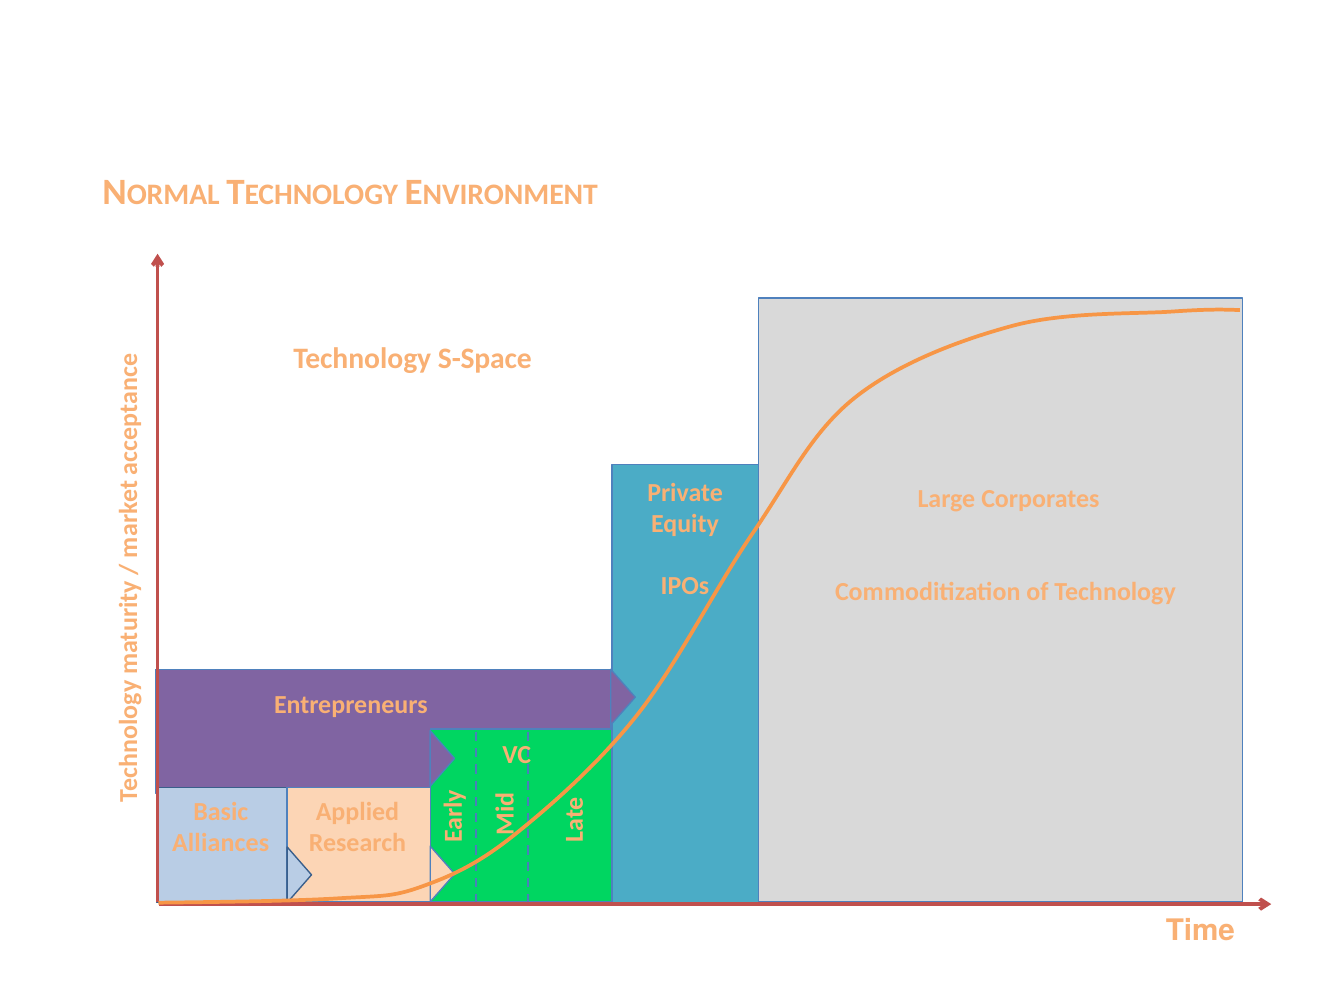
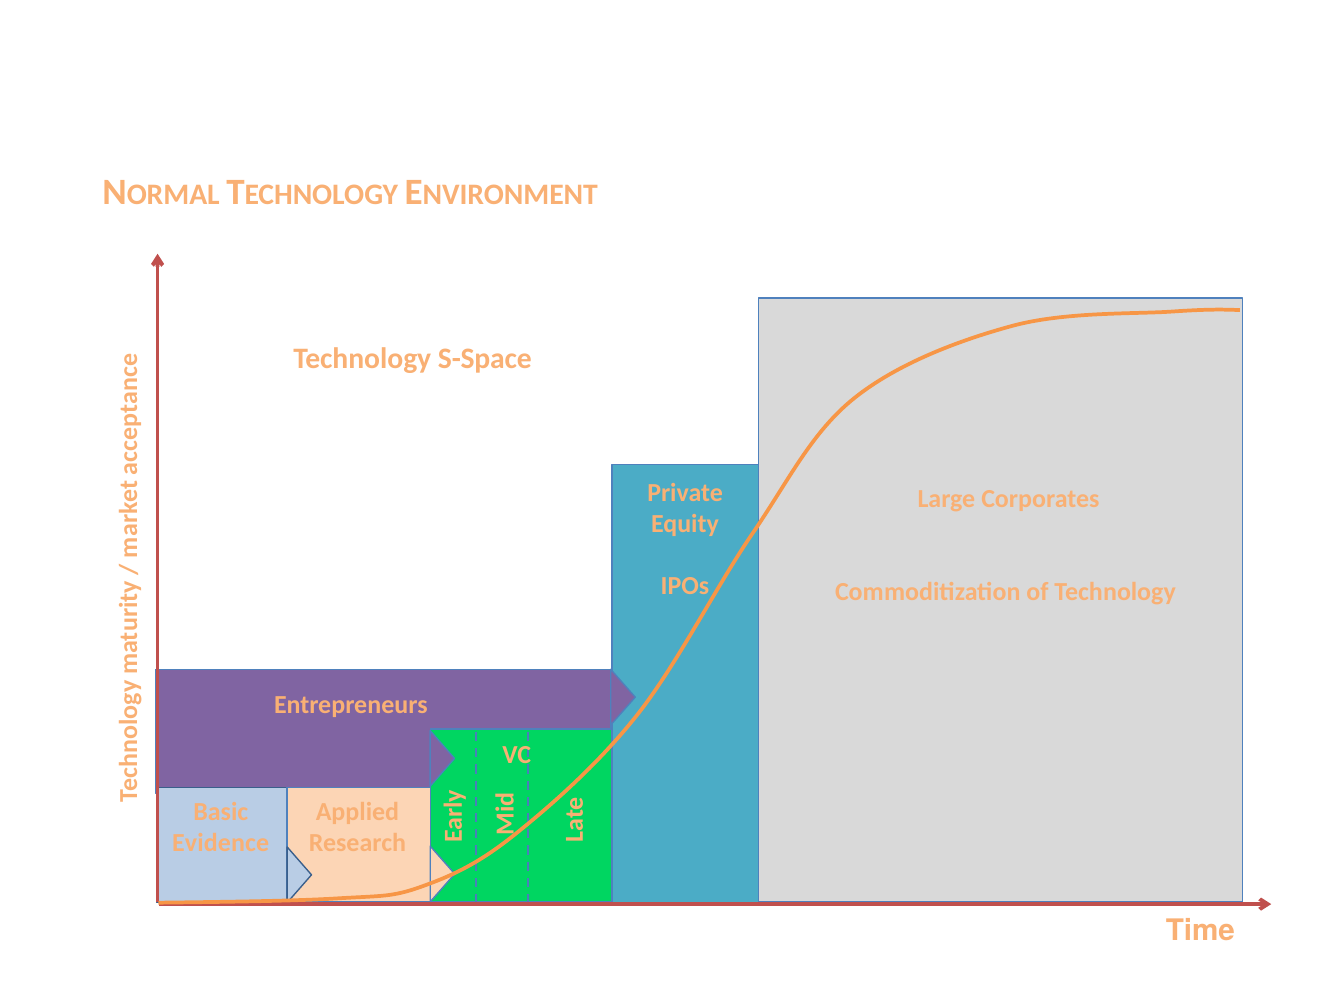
Alliances: Alliances -> Evidence (221, 842)
